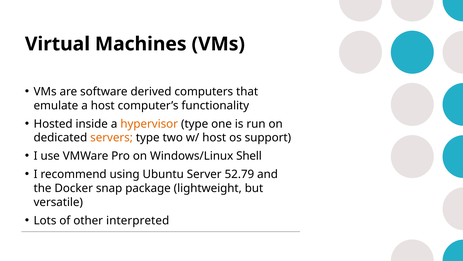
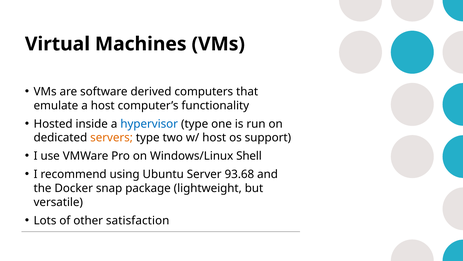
hypervisor colour: orange -> blue (149, 124)
52.79: 52.79 -> 93.68 (239, 174)
interpreted: interpreted -> satisfaction (138, 220)
